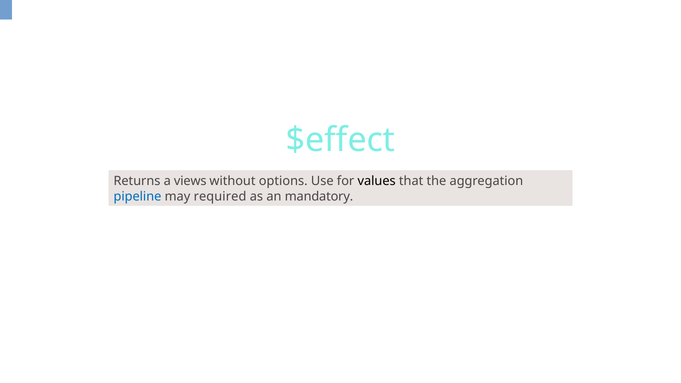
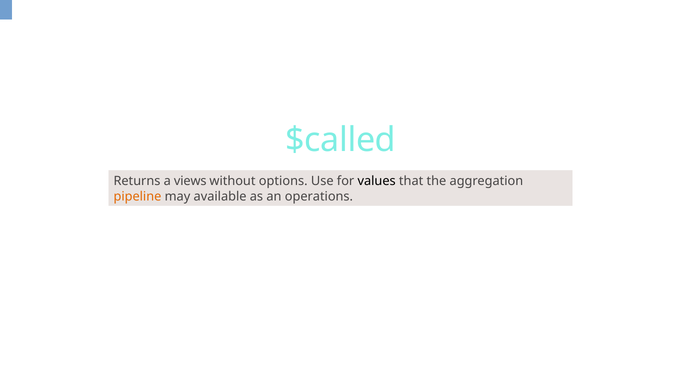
$effect: $effect -> $called (341, 140)
pipeline colour: blue -> orange (137, 197)
required: required -> available (220, 197)
mandatory: mandatory -> operations (319, 197)
